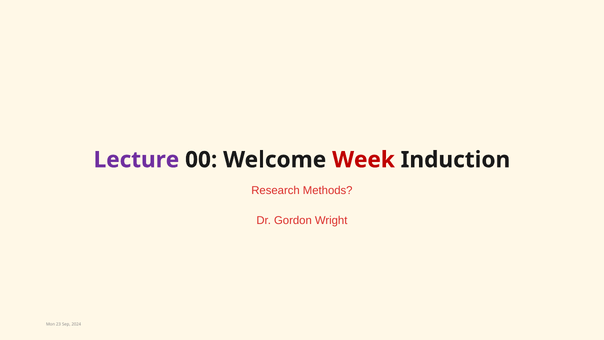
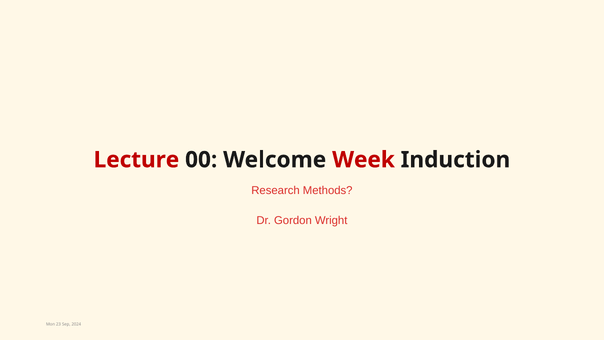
Lecture colour: purple -> red (136, 160)
